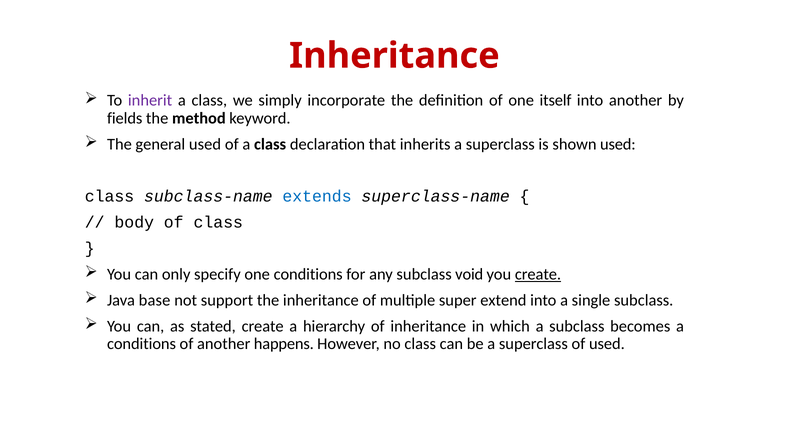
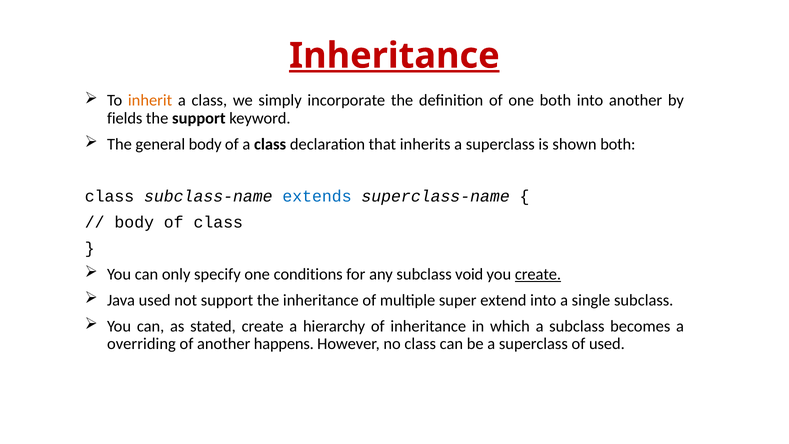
Inheritance underline: none -> present (394, 56)
inherit colour: purple -> orange (150, 101)
one itself: itself -> both (555, 101)
the method: method -> support (199, 118)
general used: used -> body (205, 144)
shown used: used -> both (618, 144)
Java base: base -> used (155, 300)
conditions: conditions -> overriding (141, 344)
